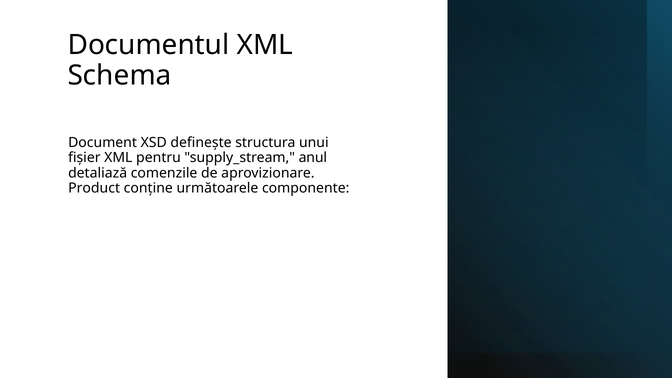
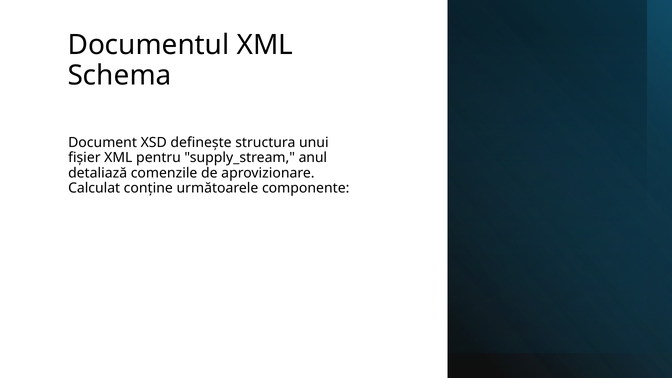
Product: Product -> Calculat (94, 188)
